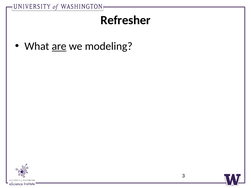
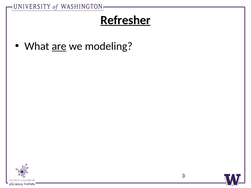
Refresher underline: none -> present (126, 20)
